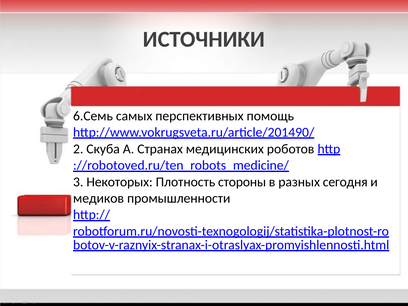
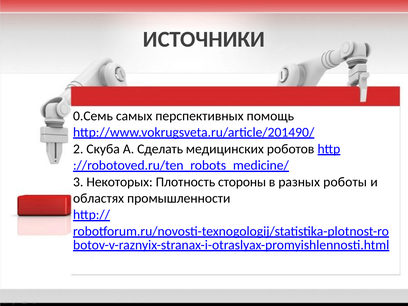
6.Семь: 6.Семь -> 0.Семь (93, 116)
Странах: Странах -> Сделать (160, 149)
сегодня: сегодня -> роботы (345, 182)
медиков: медиков -> областях (99, 198)
